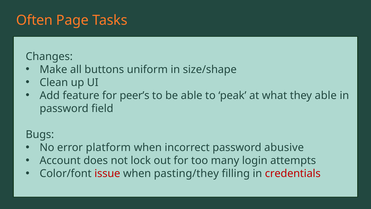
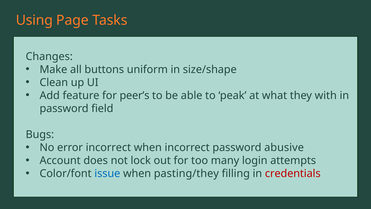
Often: Often -> Using (34, 20)
they able: able -> with (326, 95)
error platform: platform -> incorrect (108, 147)
issue colour: red -> blue (107, 173)
